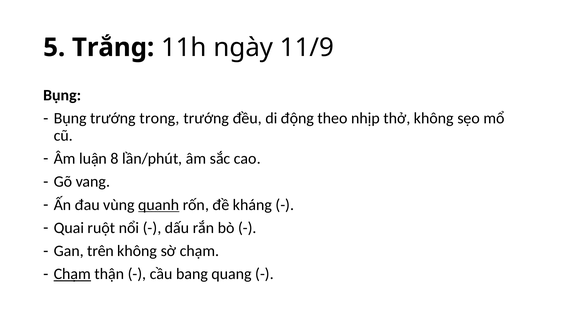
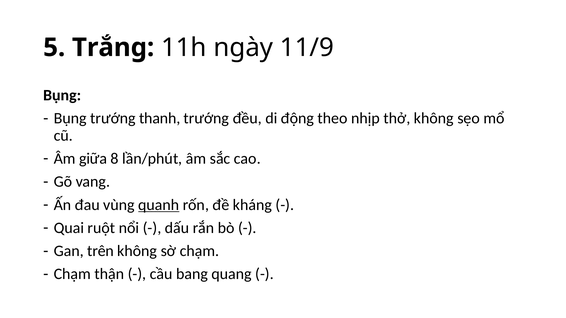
trong: trong -> thanh (160, 119)
luận: luận -> giữa (93, 159)
Chạm underline: present -> none (72, 274)
